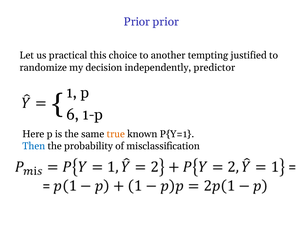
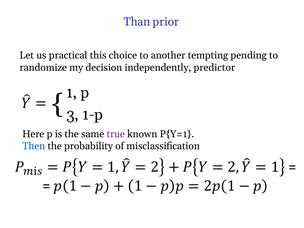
Prior: Prior -> Than (137, 22)
justified: justified -> pending (249, 55)
6: 6 -> 3 (73, 115)
true colour: orange -> purple (116, 134)
